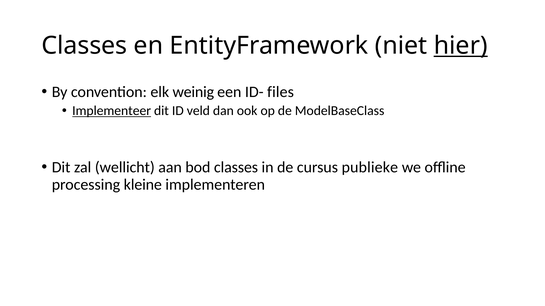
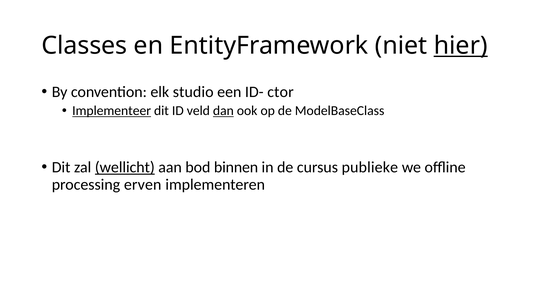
weinig: weinig -> studio (193, 92)
files: files -> ctor (281, 92)
dan underline: none -> present (223, 111)
wellicht underline: none -> present (125, 168)
bod classes: classes -> binnen (236, 168)
kleine: kleine -> erven (143, 185)
